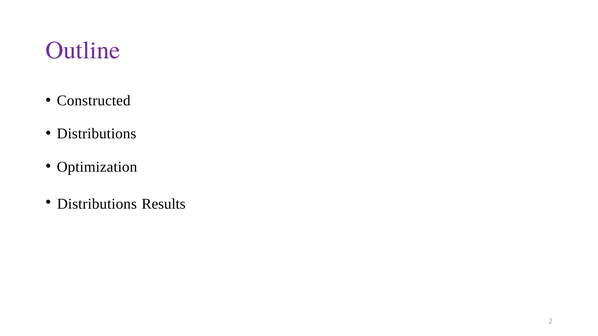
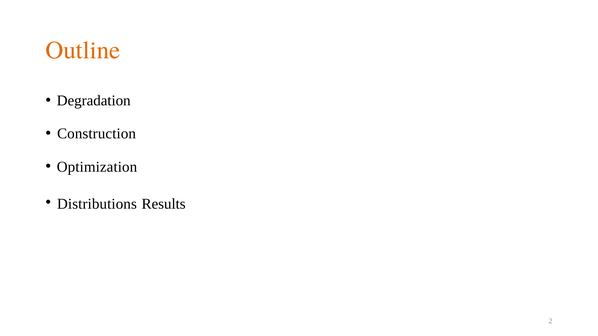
Outline colour: purple -> orange (83, 50)
Constructed: Constructed -> Degradation (94, 101)
Distributions: Distributions -> Construction (97, 134)
